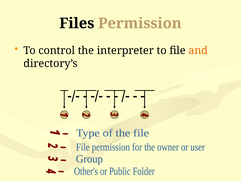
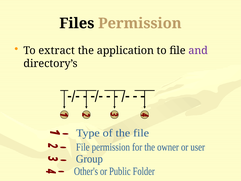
control: control -> extract (57, 51)
interpreter: interpreter -> application (125, 51)
and colour: orange -> purple (198, 51)
